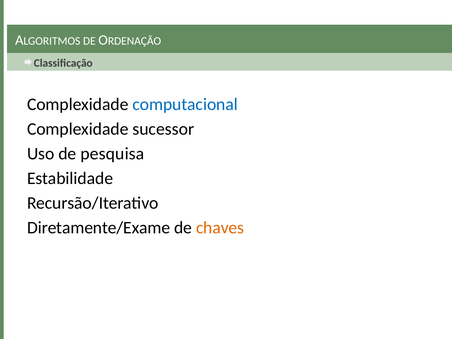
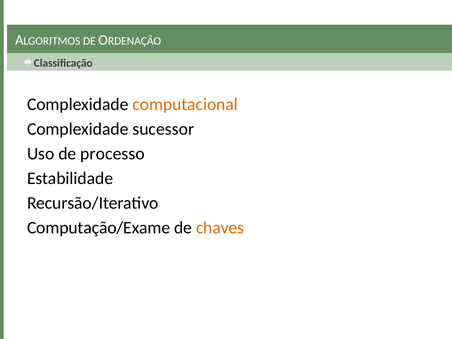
computacional colour: blue -> orange (185, 104)
pesquisa: pesquisa -> processo (112, 154)
Diretamente/Exame: Diretamente/Exame -> Computação/Exame (99, 228)
